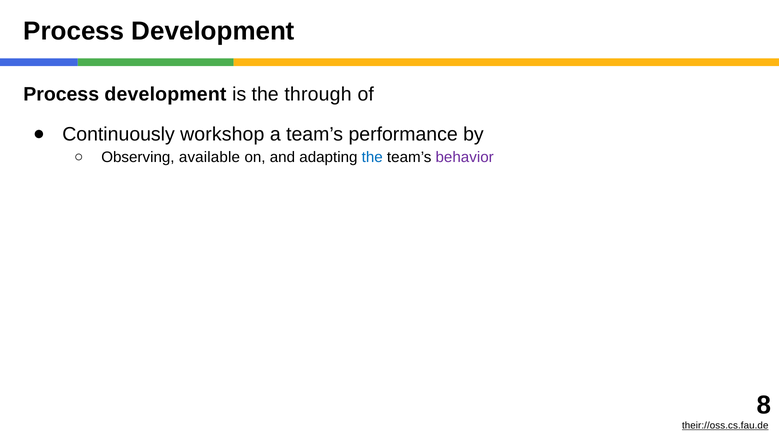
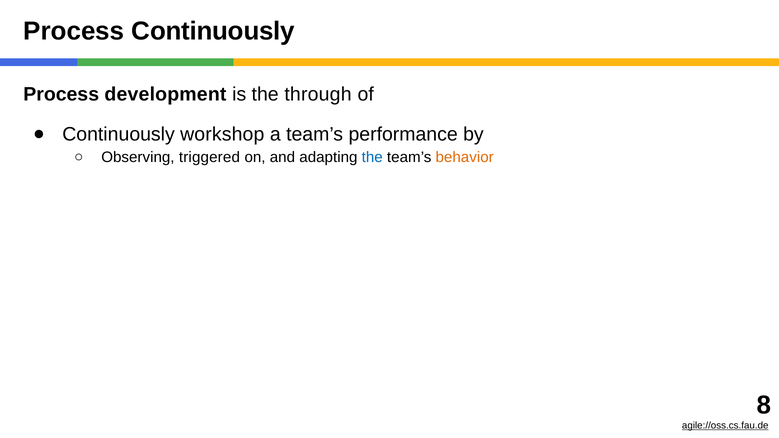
Development: Development -> Continuously (213, 31)
available: available -> triggered (209, 157)
behavior colour: purple -> orange (465, 157)
their://oss.cs.fau.de: their://oss.cs.fau.de -> agile://oss.cs.fau.de (725, 426)
